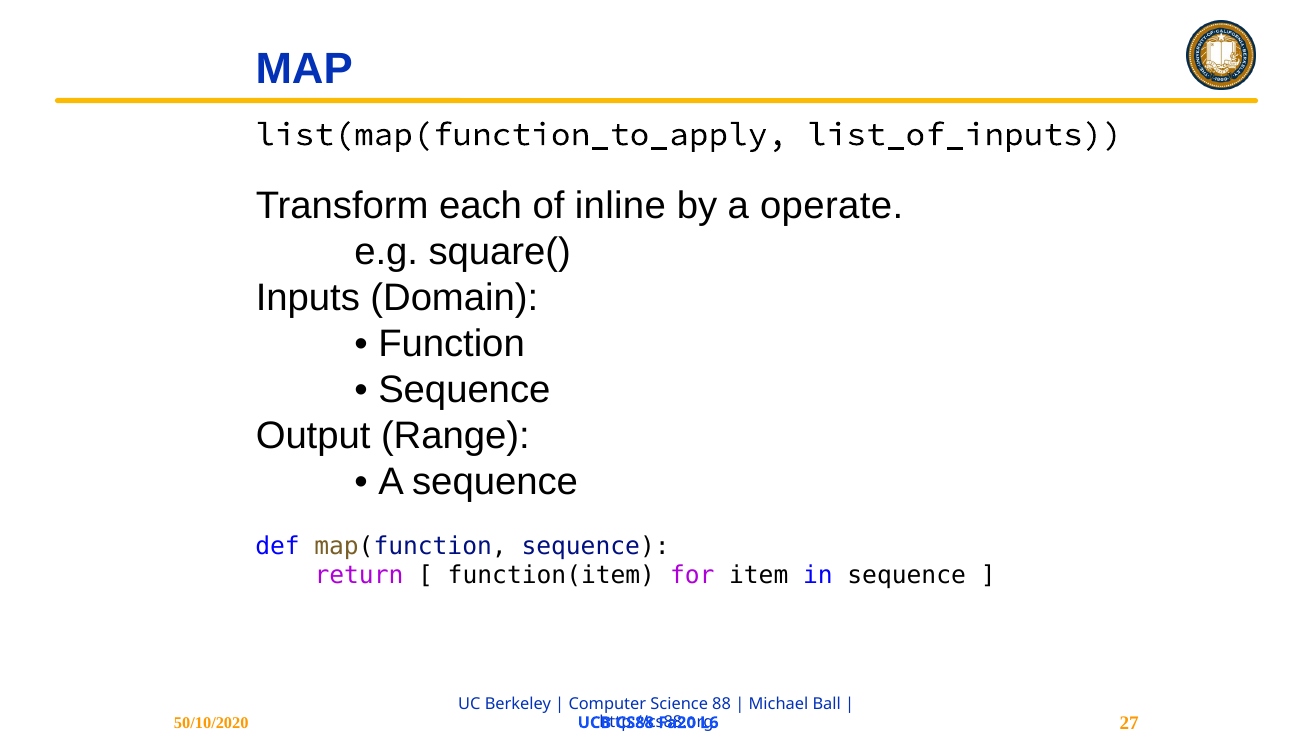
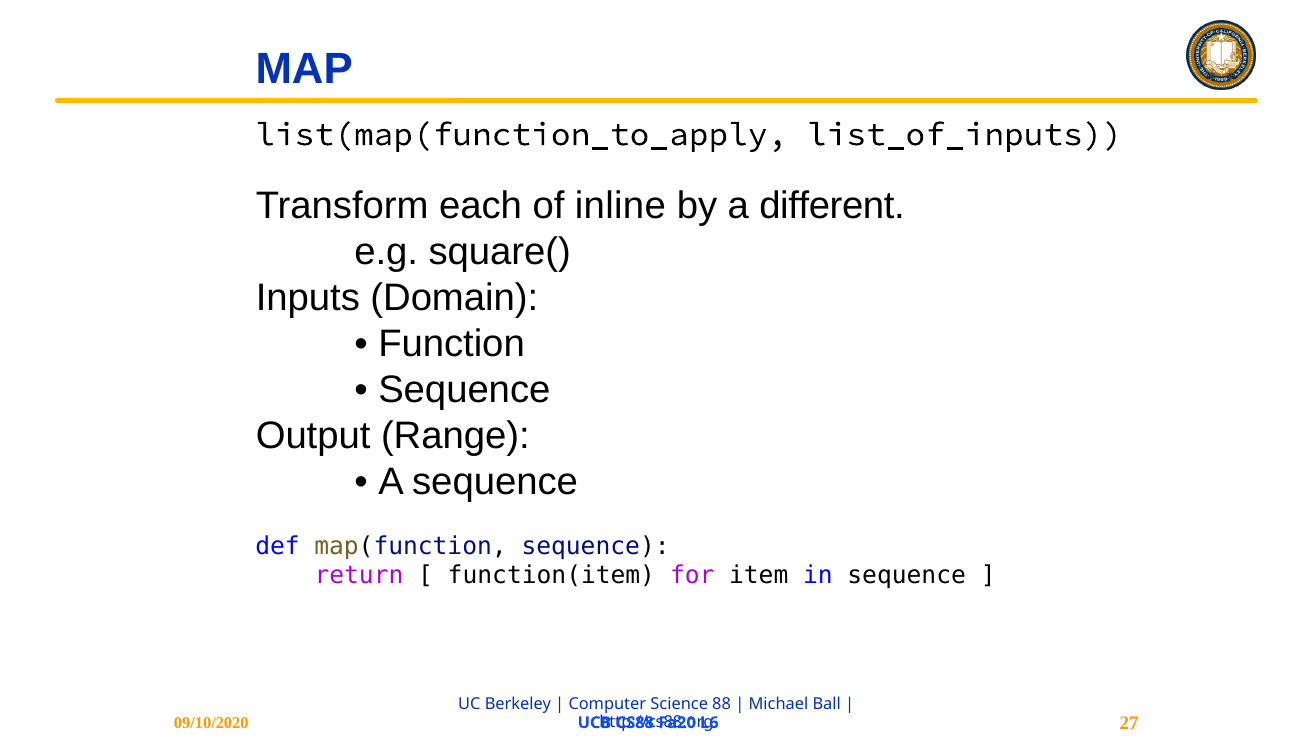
operate: operate -> different (832, 206)
50/10/2020: 50/10/2020 -> 09/10/2020 (211, 723)
